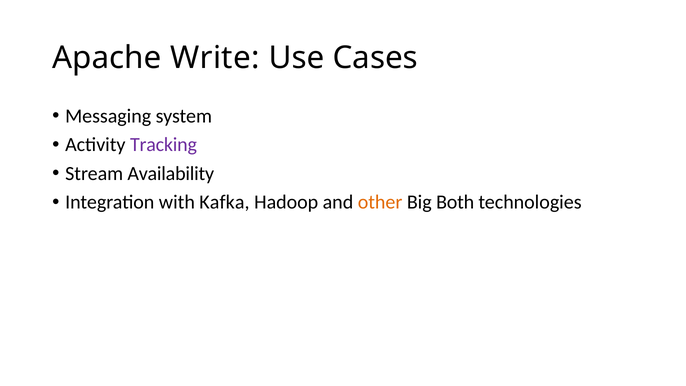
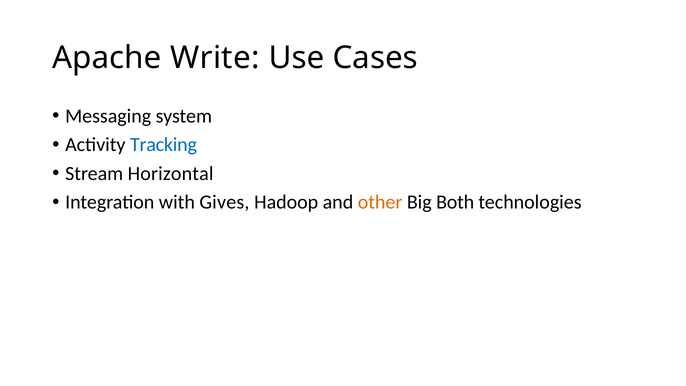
Tracking colour: purple -> blue (163, 145)
Availability: Availability -> Horizontal (171, 174)
Kafka: Kafka -> Gives (224, 202)
